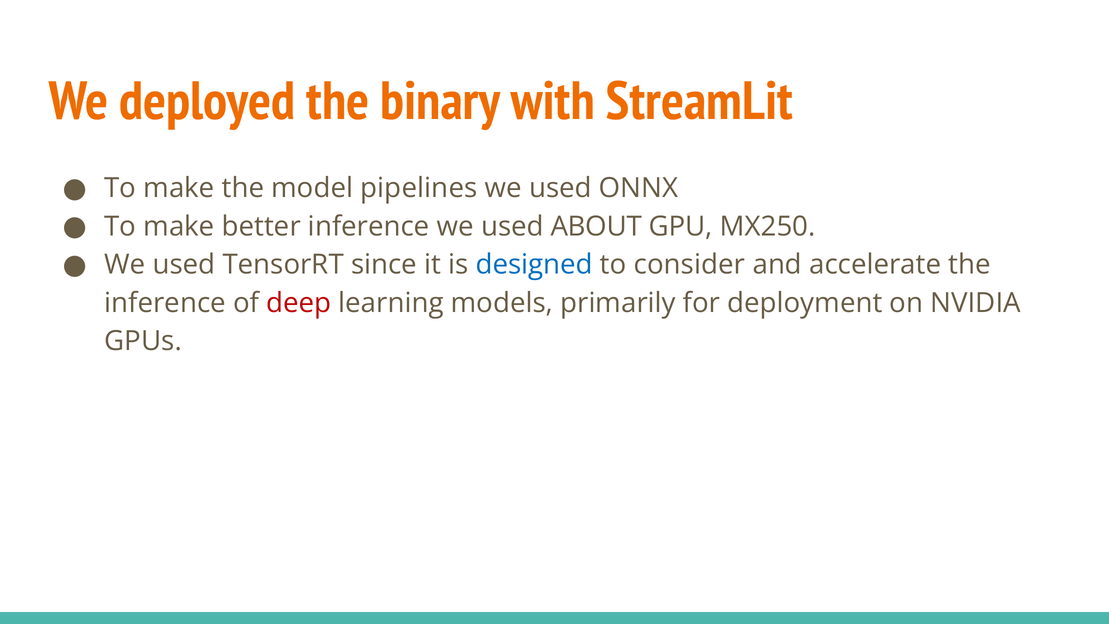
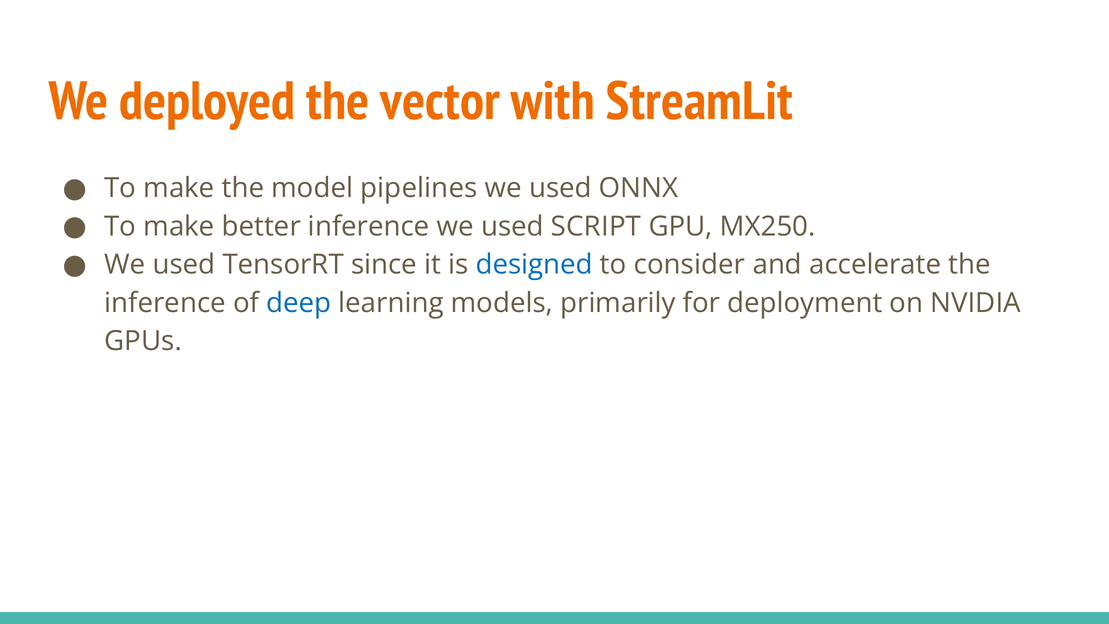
binary: binary -> vector (440, 101)
ABOUT: ABOUT -> SCRIPT (596, 226)
deep colour: red -> blue (299, 303)
